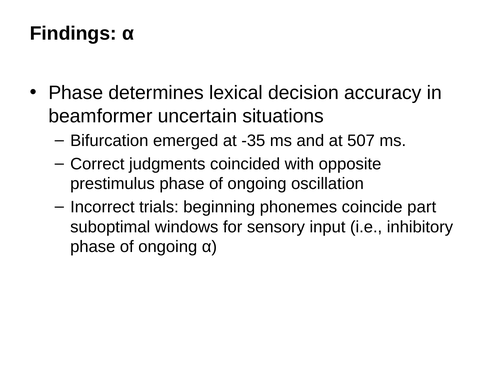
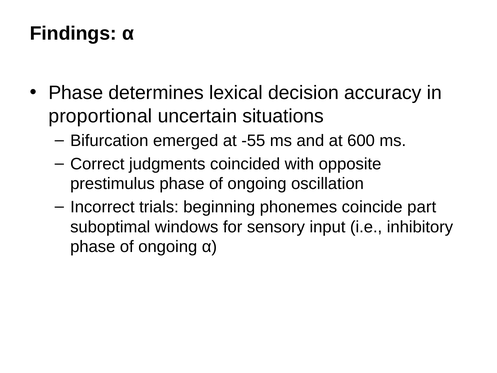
beamformer: beamformer -> proportional (100, 116)
-35: -35 -> -55 (253, 141)
507: 507 -> 600 (361, 141)
